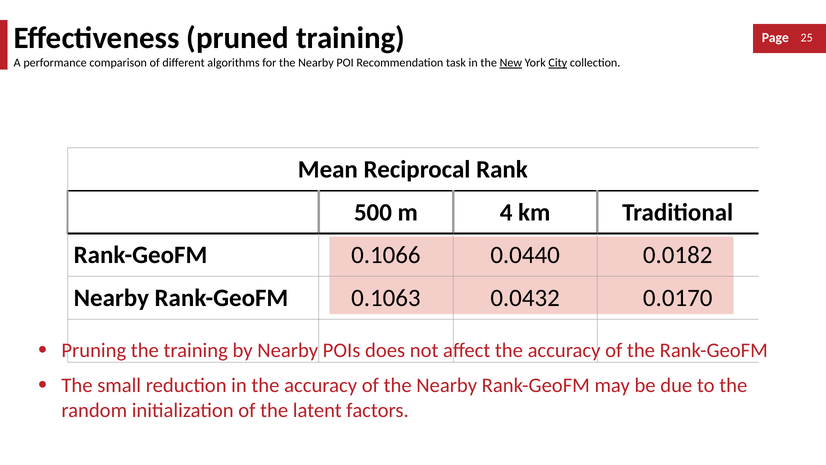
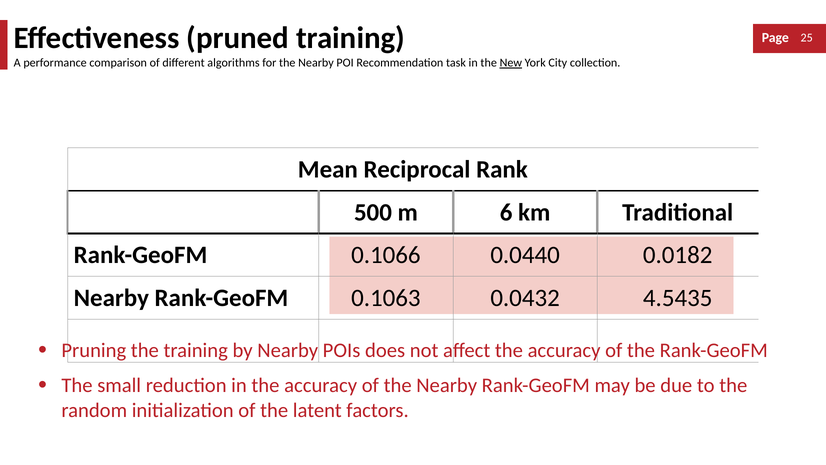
City underline: present -> none (558, 63)
4: 4 -> 6 (506, 212)
0.0170: 0.0170 -> 4.5435 (678, 298)
